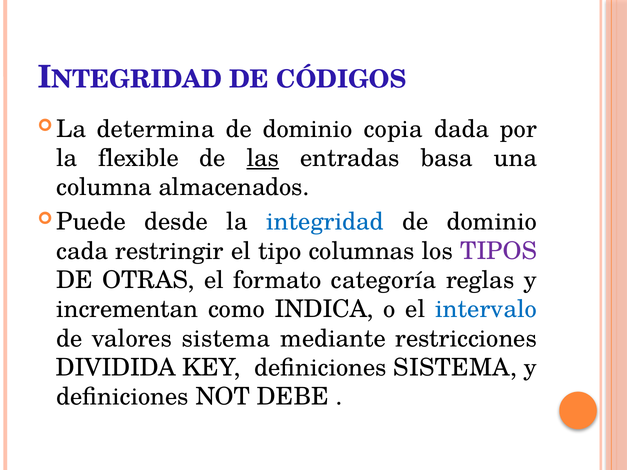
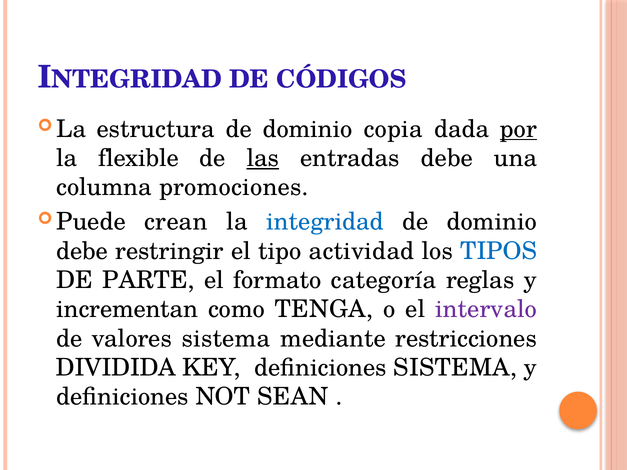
determina: determina -> estructura (156, 129)
por underline: none -> present (518, 129)
entradas basa: basa -> debe (447, 158)
almacenados: almacenados -> promociones (234, 188)
desde: desde -> crean (176, 222)
cada: cada -> debe (82, 251)
columnas: columnas -> actividad (362, 251)
TIPOS colour: purple -> blue (499, 251)
OTRAS: OTRAS -> PARTE (148, 280)
INDICA: INDICA -> TENGA (324, 310)
intervalo colour: blue -> purple (486, 310)
DEBE: DEBE -> SEAN (293, 397)
